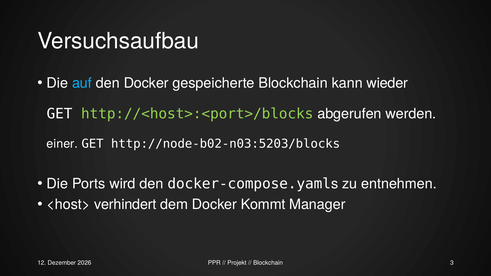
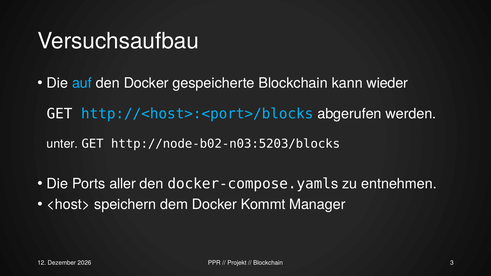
http://<host>:<port>/blocks colour: light green -> light blue (197, 114)
einer: einer -> unter (62, 144)
wird: wird -> aller (123, 184)
verhindert: verhindert -> speichern (125, 204)
